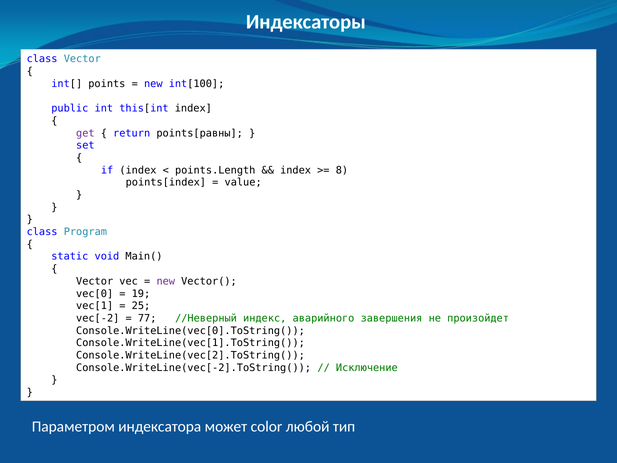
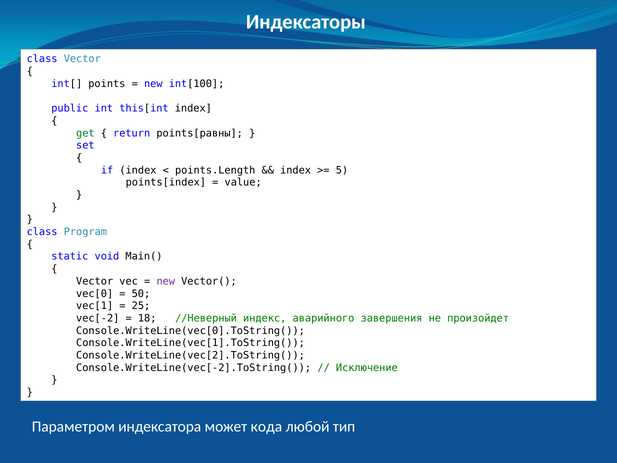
get colour: purple -> green (85, 133)
8: 8 -> 5 (342, 170)
19: 19 -> 50 (141, 293)
77: 77 -> 18 (147, 318)
color: color -> кода (266, 427)
